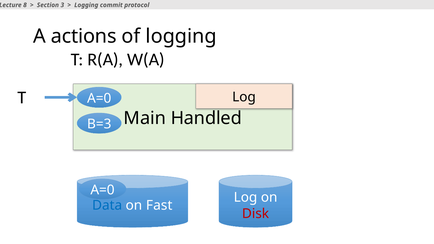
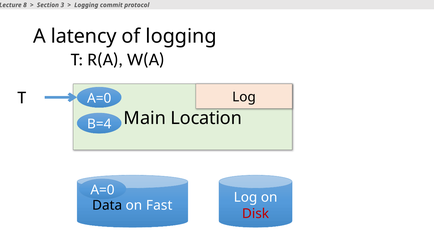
actions: actions -> latency (84, 36)
Handled: Handled -> Location (206, 118)
B=3: B=3 -> B=4 (99, 124)
Data colour: blue -> black (107, 206)
